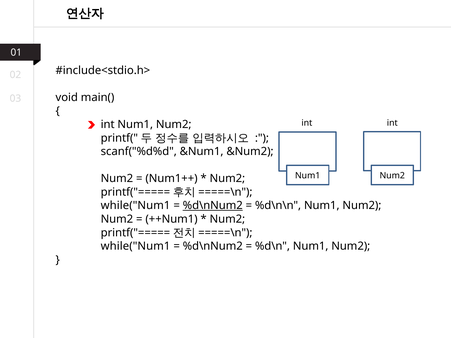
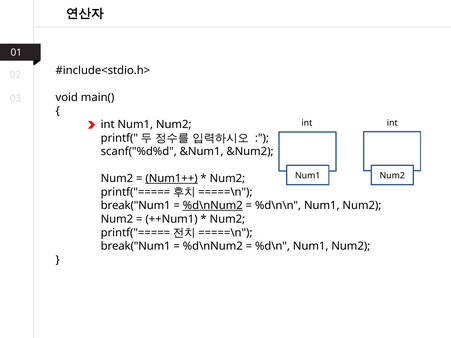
Num1++ underline: none -> present (172, 179)
while("Num1: while("Num1 -> break("Num1 (136, 206)
while("Num1: while("Num1 -> break("Num1 (136, 246)
